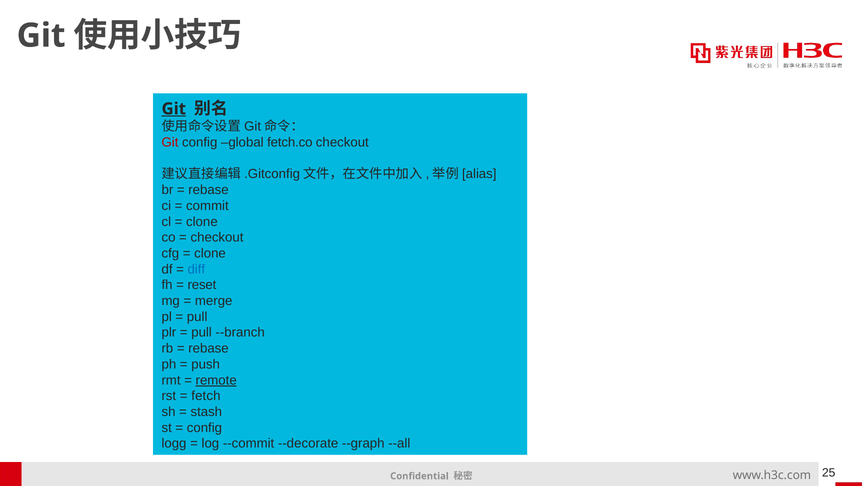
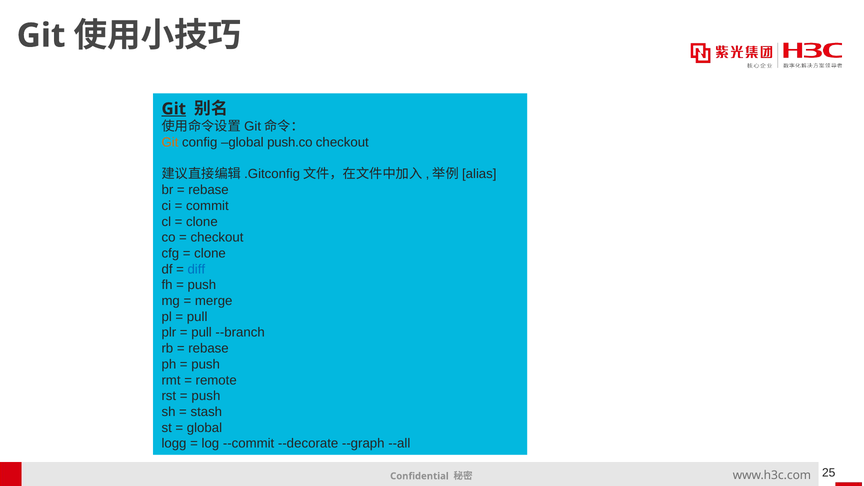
Git colour: red -> orange (170, 142)
fetch.co: fetch.co -> push.co (290, 142)
reset: reset -> push (202, 285)
remote underline: present -> none (216, 380)
fetch: fetch -> push (206, 396)
config: config -> global (204, 428)
